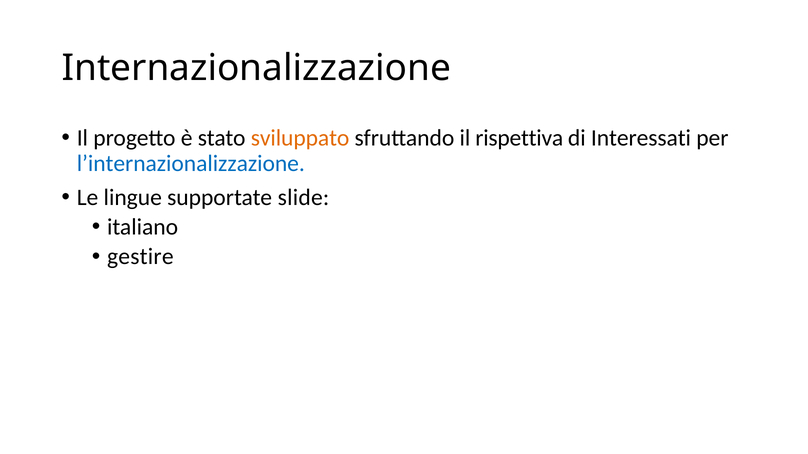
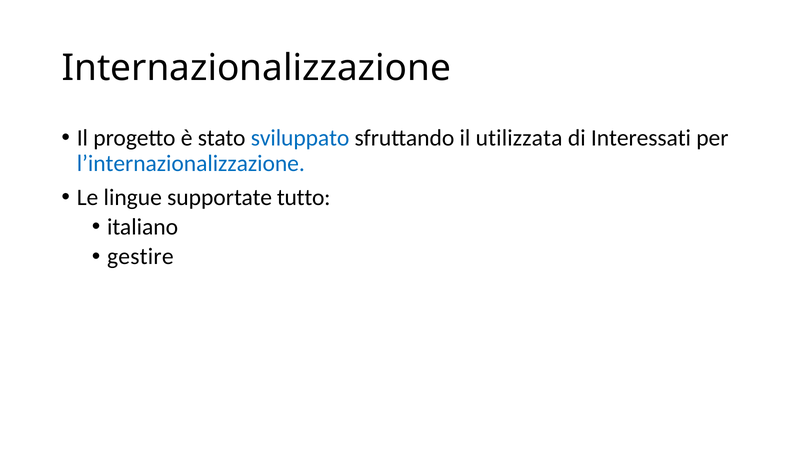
sviluppato colour: orange -> blue (300, 138)
rispettiva: rispettiva -> utilizzata (519, 138)
slide: slide -> tutto (304, 198)
